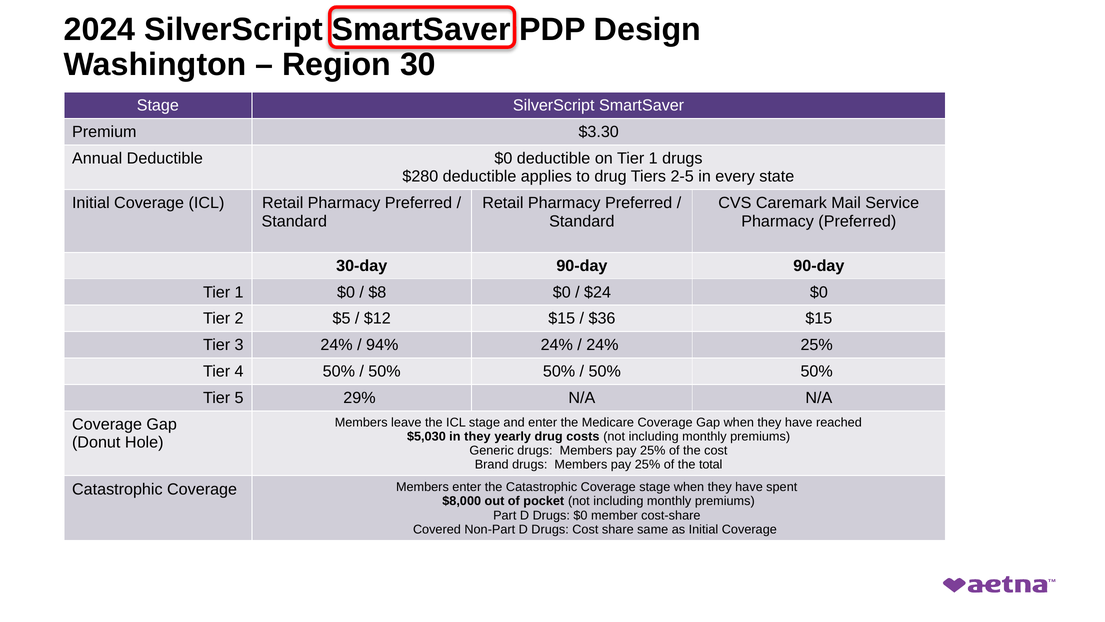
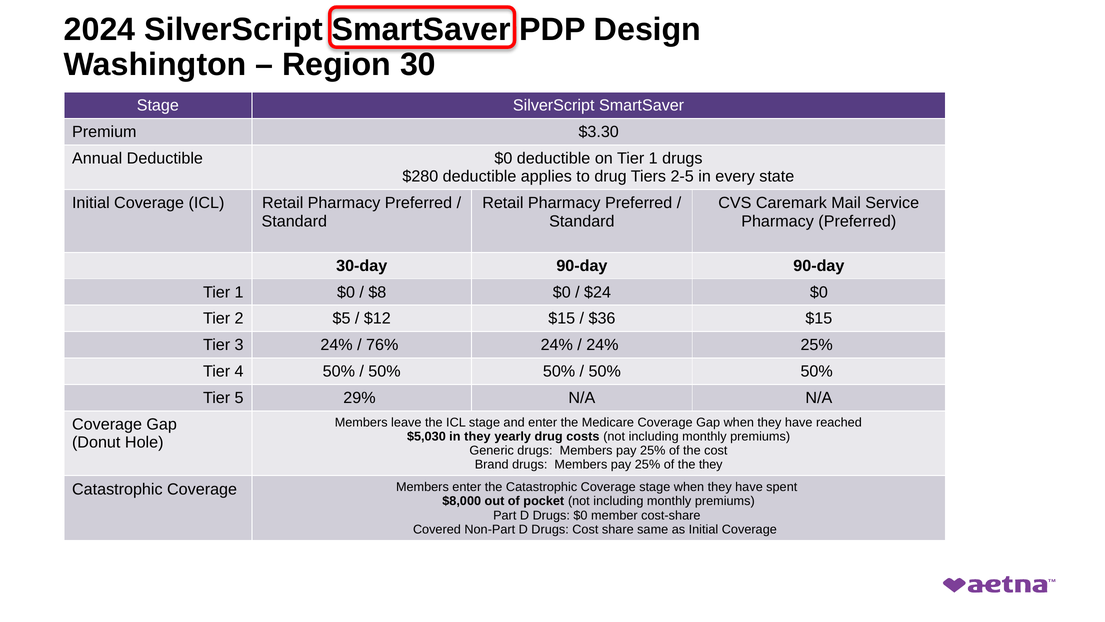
94%: 94% -> 76% (382, 345)
the total: total -> they (711, 464)
